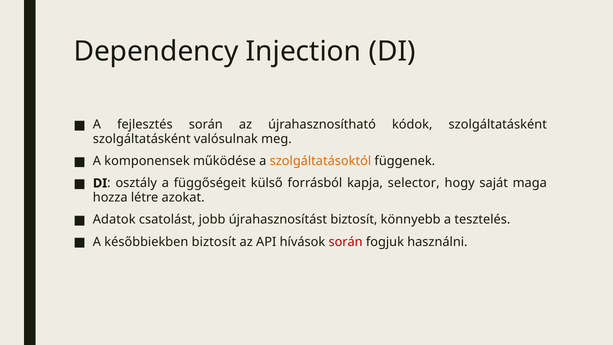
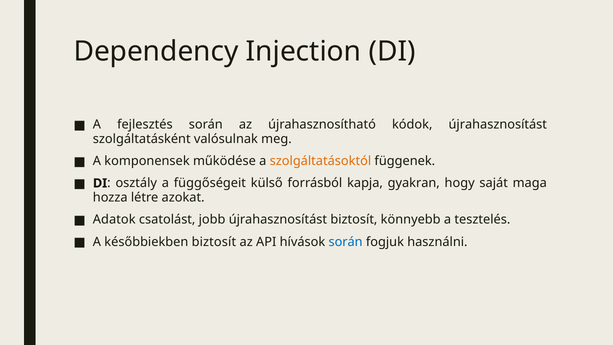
kódok szolgáltatásként: szolgáltatásként -> újrahasznosítást (498, 125)
selector: selector -> gyakran (414, 183)
során colour: red -> blue (346, 242)
